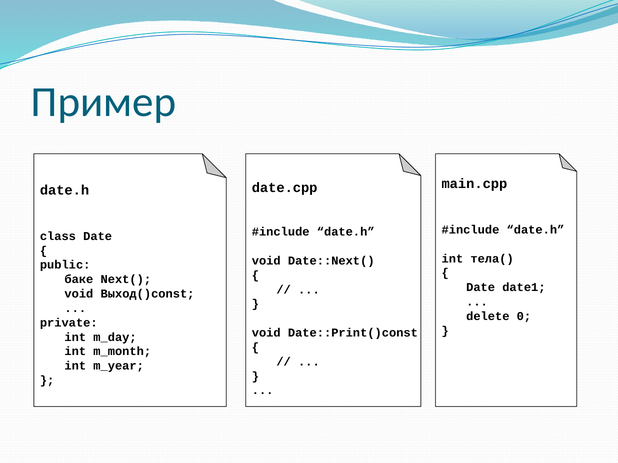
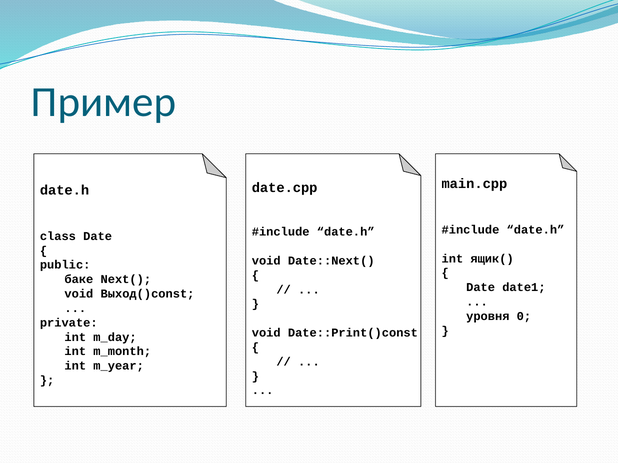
тела(: тела( -> ящик( (492, 259)
delete: delete -> уровня (488, 317)
